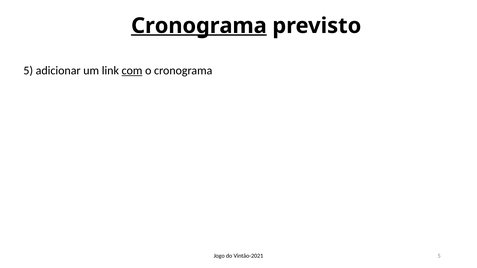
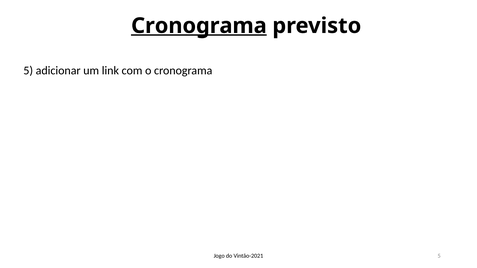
com underline: present -> none (132, 71)
